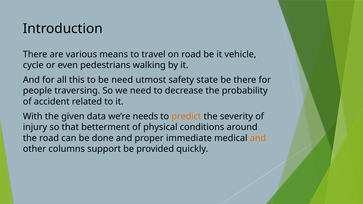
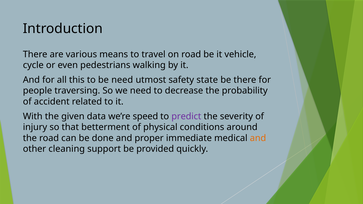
needs: needs -> speed (145, 116)
predict colour: orange -> purple (186, 116)
columns: columns -> cleaning (67, 149)
